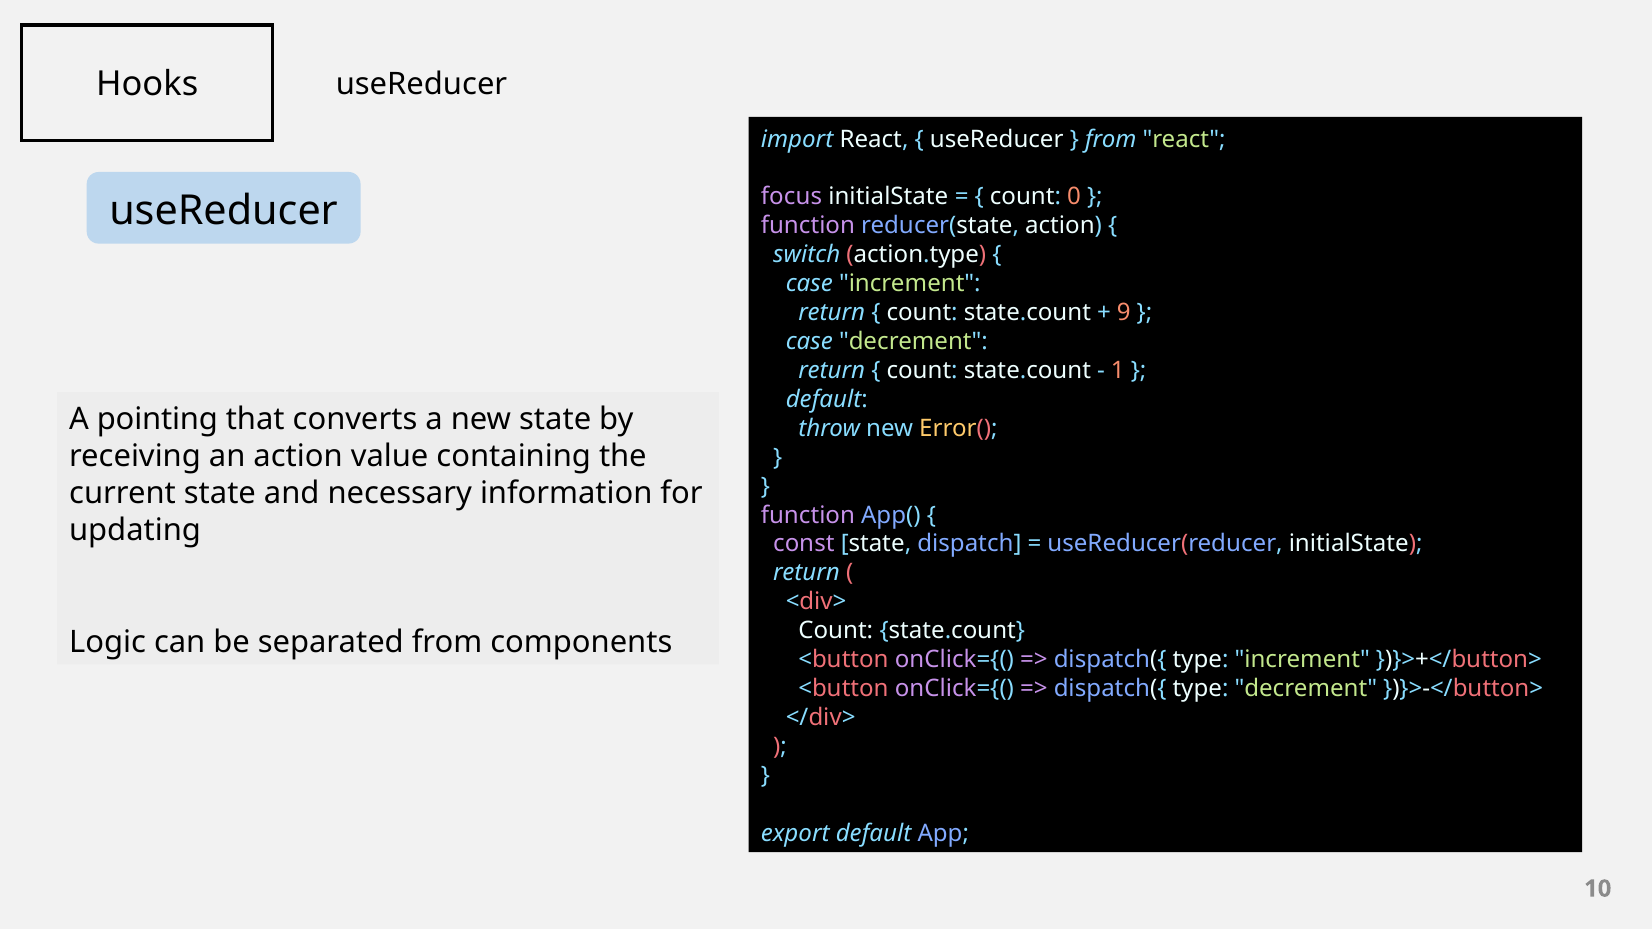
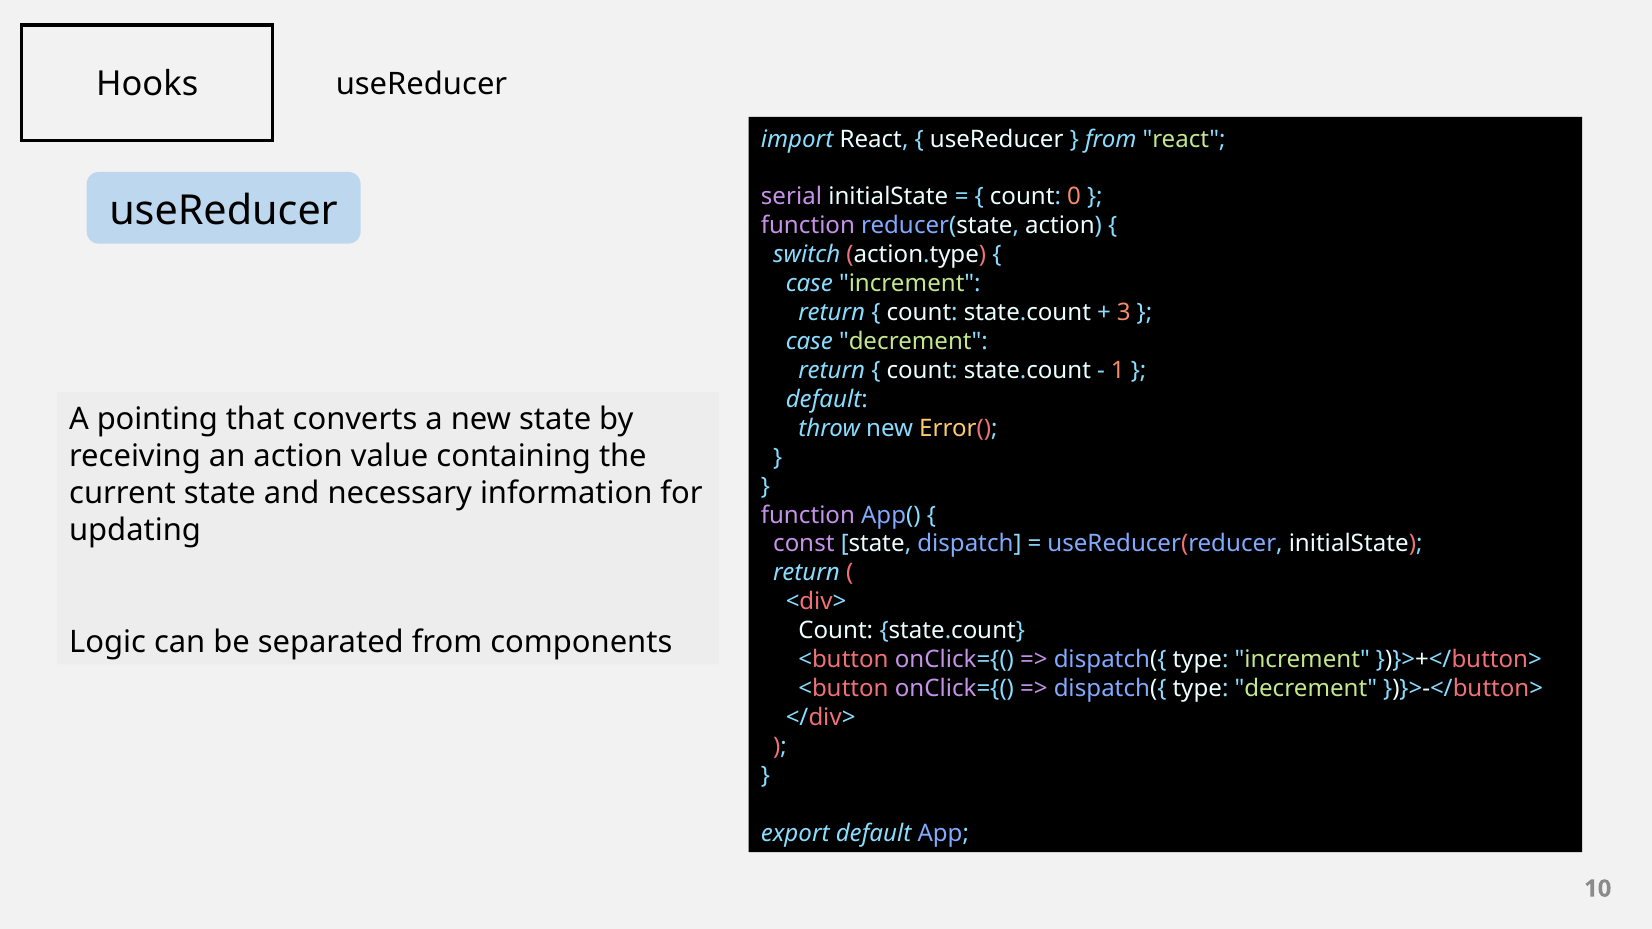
focus: focus -> serial (792, 197)
9: 9 -> 3 (1124, 313)
